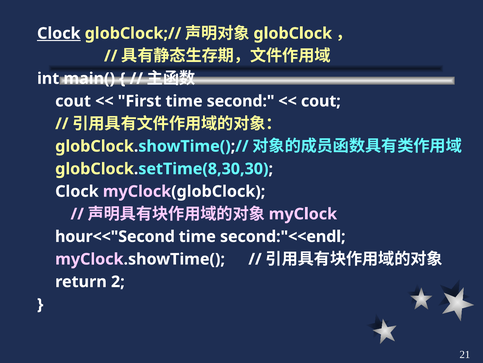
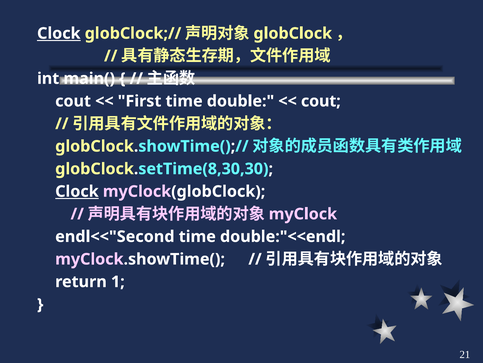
second: second -> double (241, 101)
Clock underline: none -> present (77, 191)
hour<<"Second: hour<<"Second -> endl<<"Second (115, 236)
second:"<<endl: second:"<<endl -> double:"<<endl (283, 236)
2: 2 -> 1 (118, 281)
